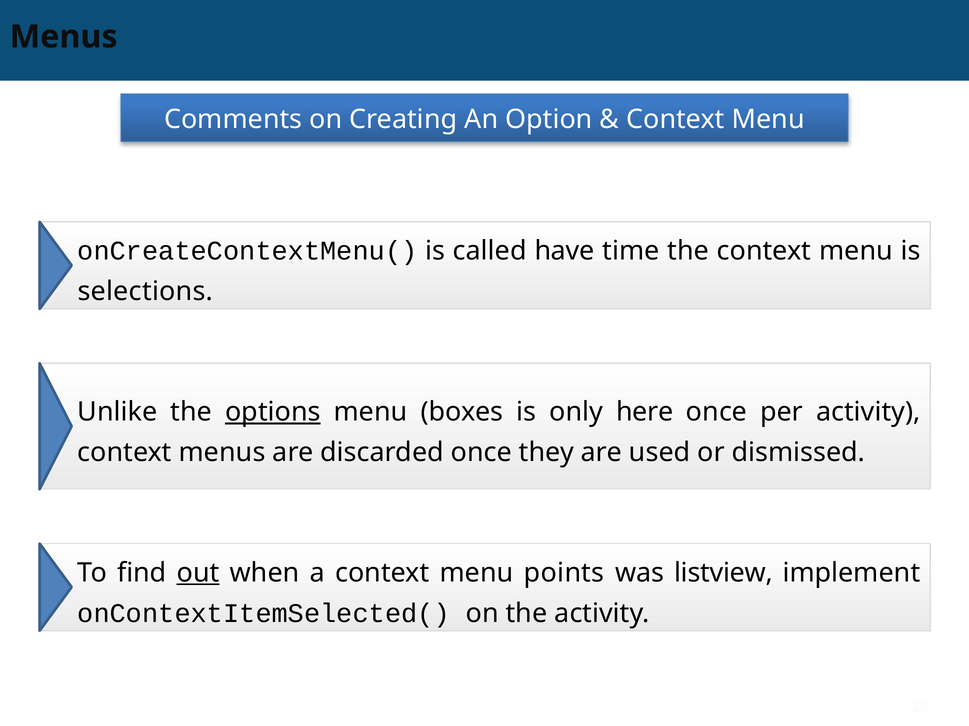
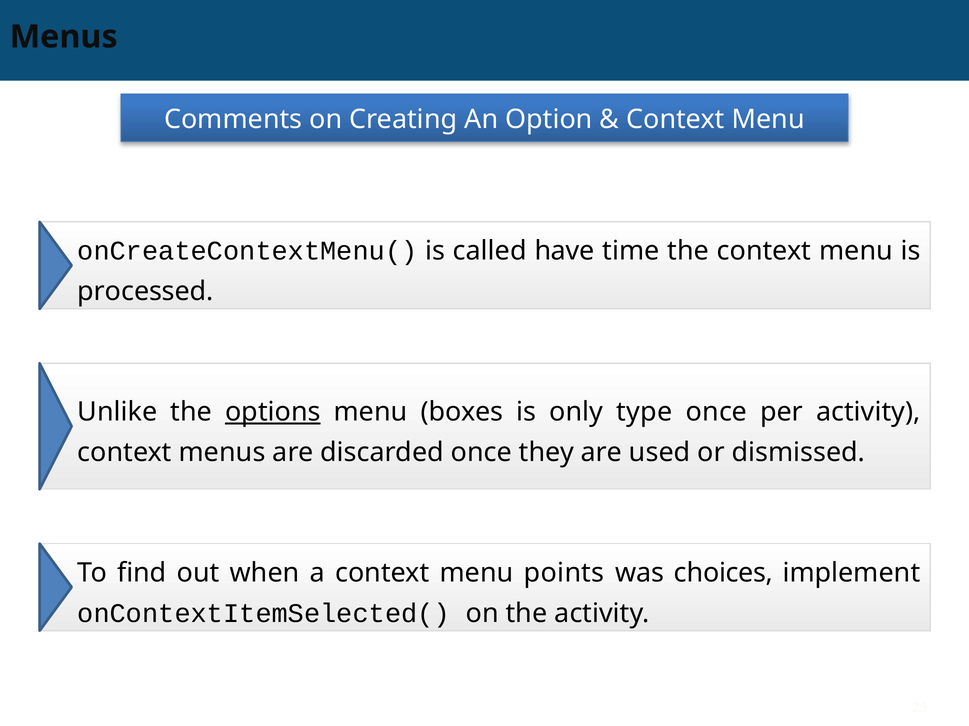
selections: selections -> processed (145, 292)
here: here -> type (644, 412)
out underline: present -> none (198, 573)
listview: listview -> choices (724, 573)
